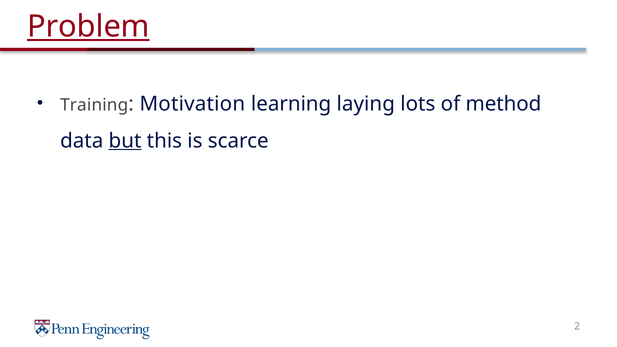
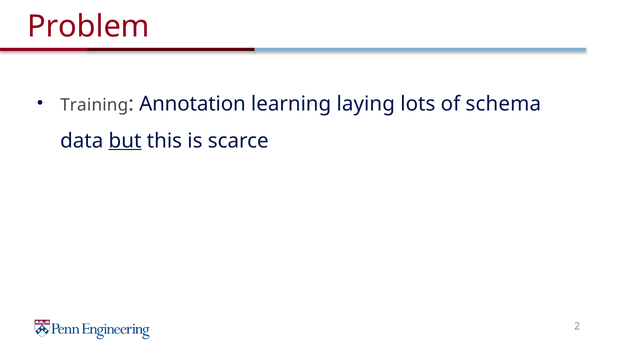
Problem underline: present -> none (88, 27)
Motivation: Motivation -> Annotation (192, 104)
method: method -> schema (503, 104)
